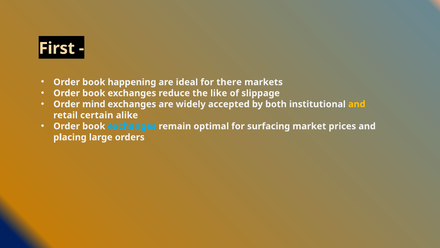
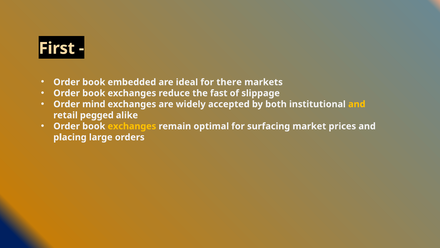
happening: happening -> embedded (132, 82)
like: like -> fast (219, 93)
certain: certain -> pegged (97, 115)
exchanges colour: light blue -> yellow (132, 126)
